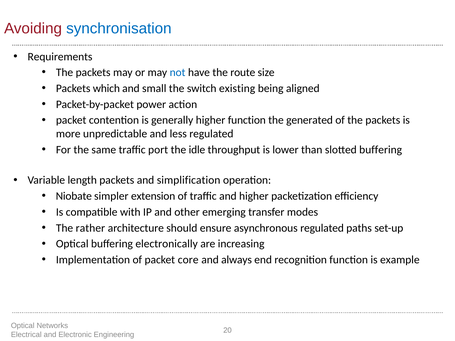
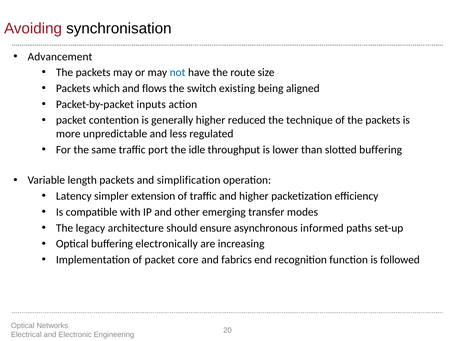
synchronisation colour: blue -> black (119, 29)
Requirements: Requirements -> Advancement (60, 57)
small: small -> flows (154, 88)
power: power -> inputs (151, 104)
higher function: function -> reduced (247, 120)
generated: generated -> technique (309, 120)
Niobate: Niobate -> Latency (74, 196)
rather: rather -> legacy (90, 228)
asynchronous regulated: regulated -> informed (322, 228)
always: always -> fabrics (237, 260)
example: example -> followed (400, 260)
